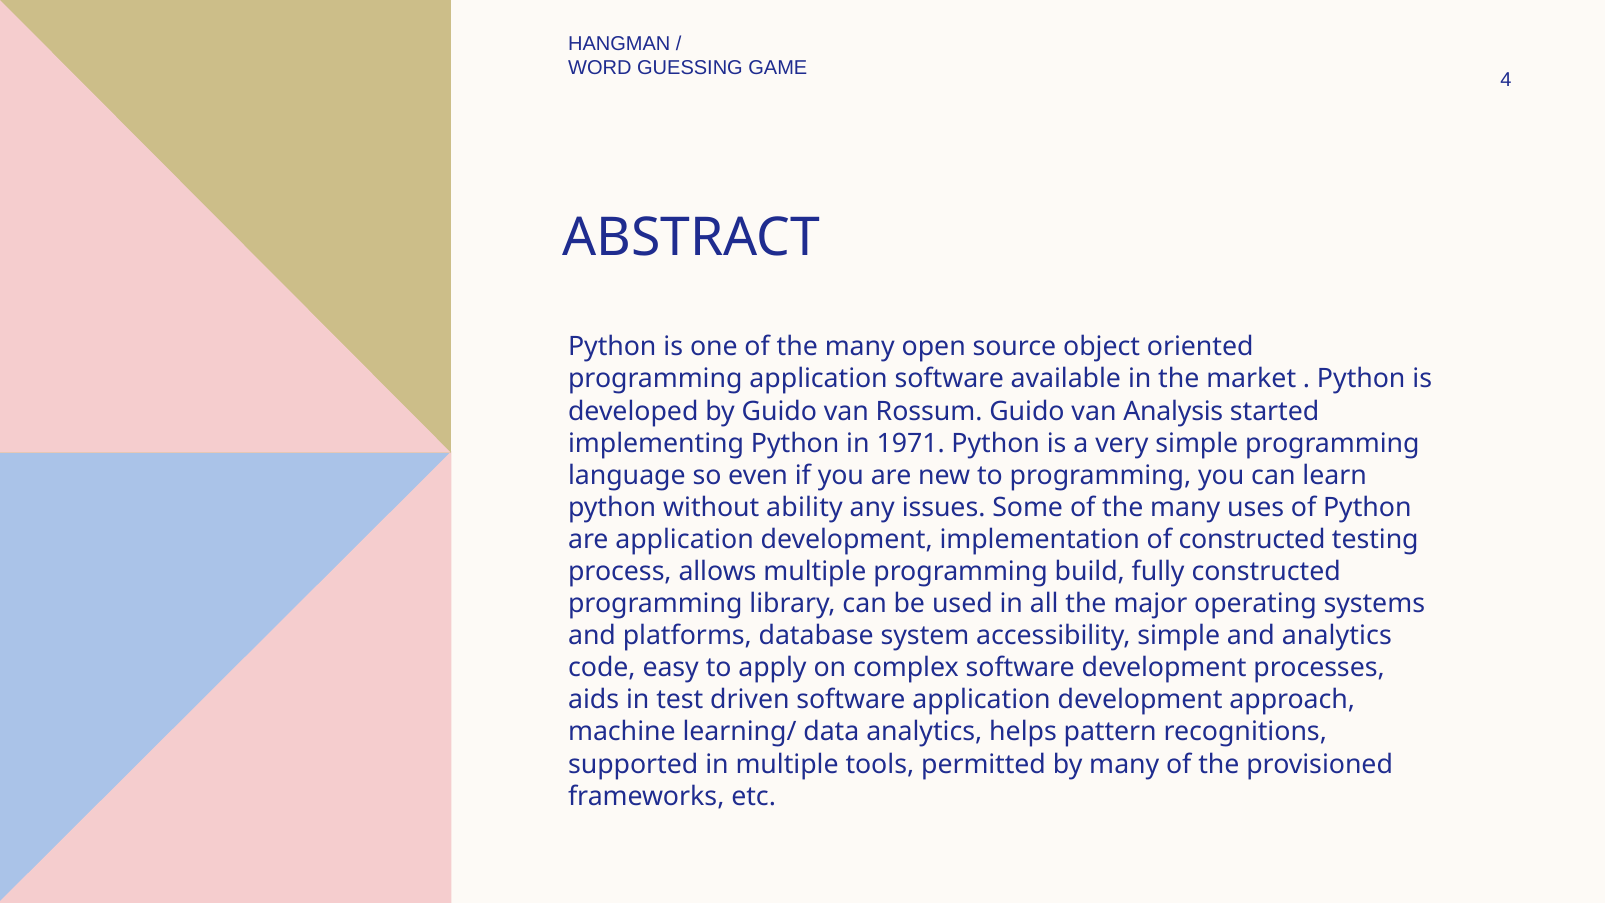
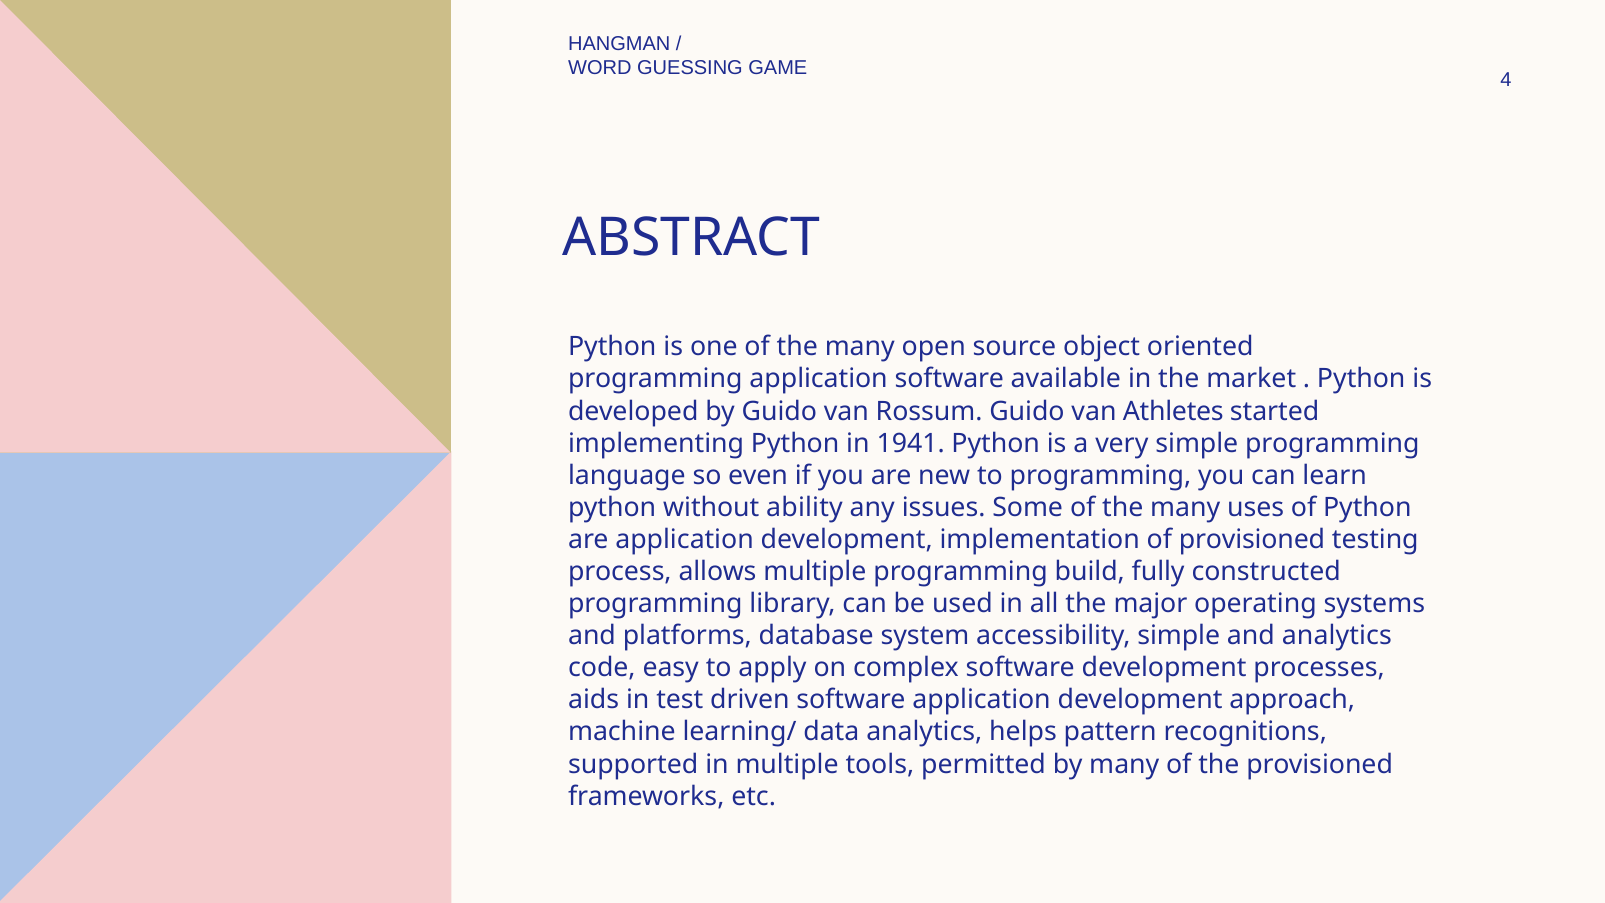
Analysis: Analysis -> Athletes (1173, 411)
1971: 1971 -> 1941 (911, 443)
of constructed: constructed -> provisioned (1252, 539)
